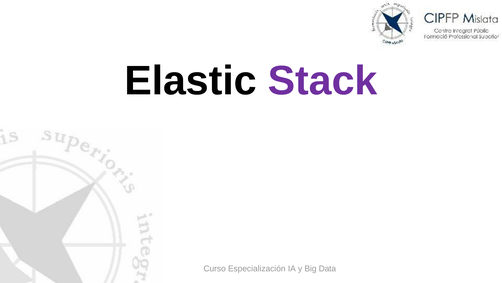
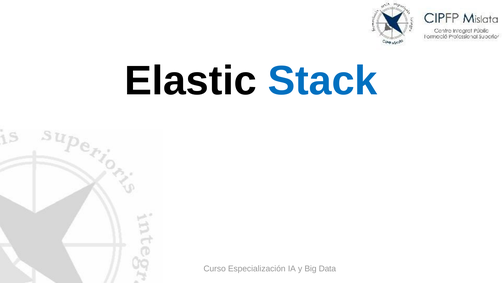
Stack colour: purple -> blue (323, 81)
